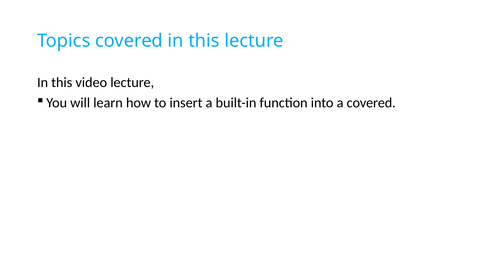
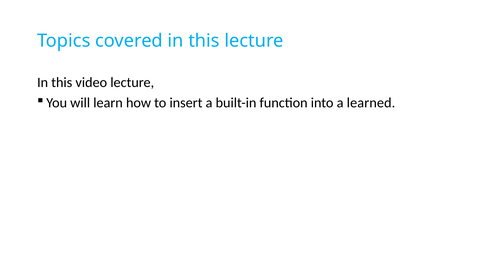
a covered: covered -> learned (371, 103)
